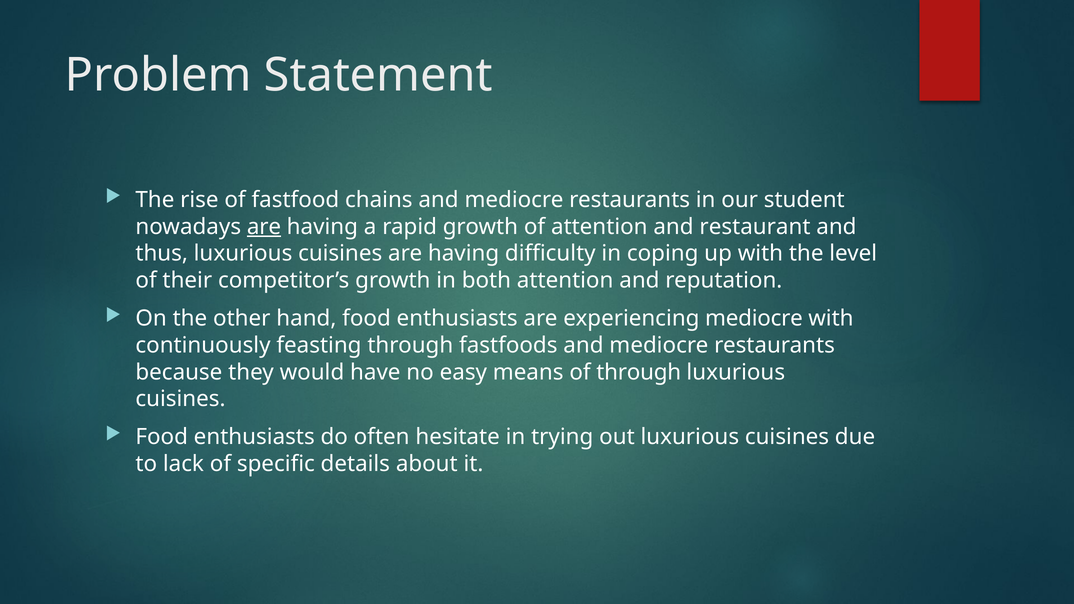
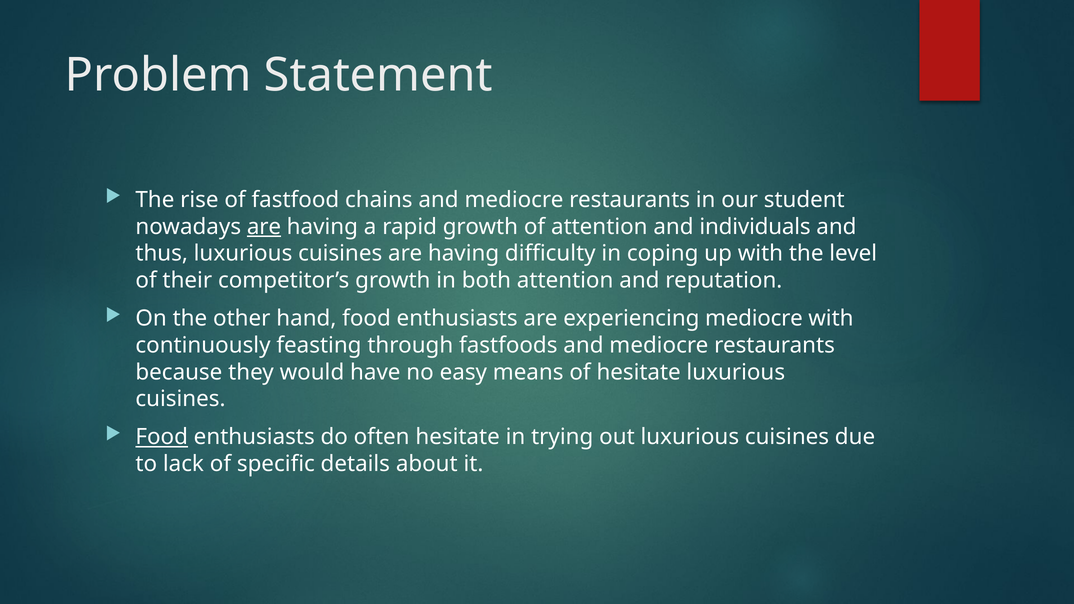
restaurant: restaurant -> individuals (755, 227)
of through: through -> hesitate (639, 372)
Food underline: none -> present (162, 437)
